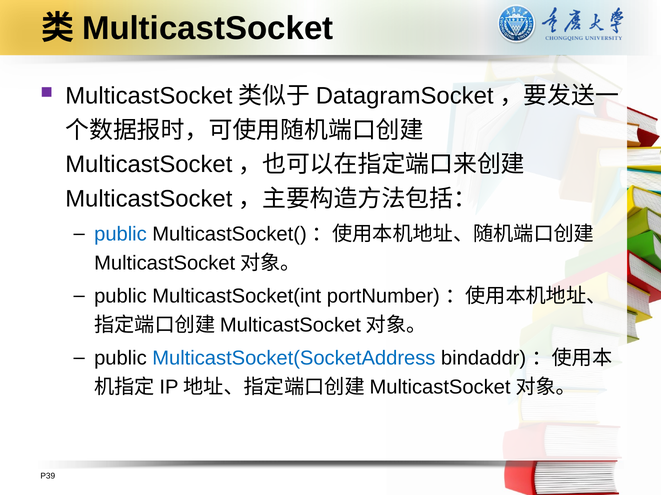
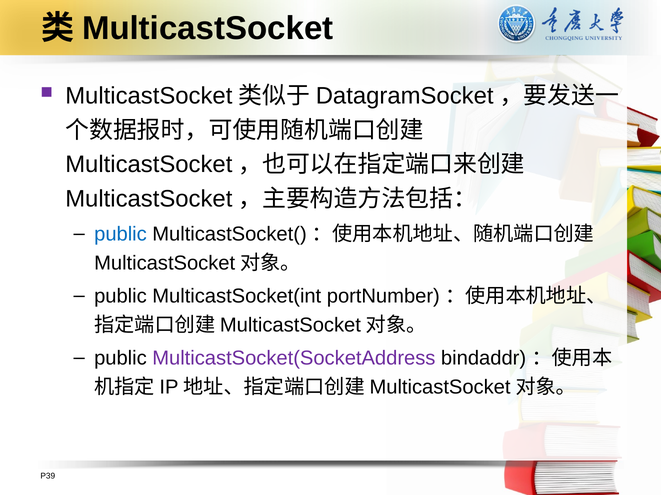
MulticastSocket(SocketAddress colour: blue -> purple (294, 359)
